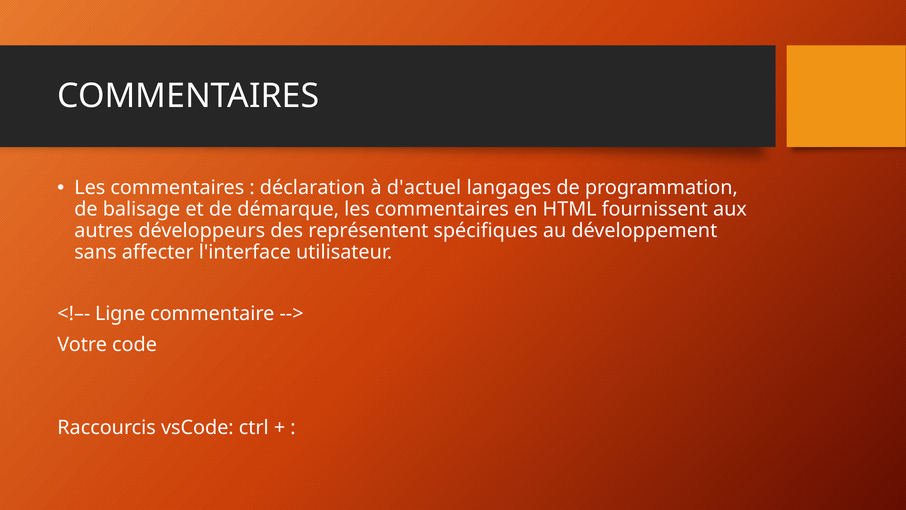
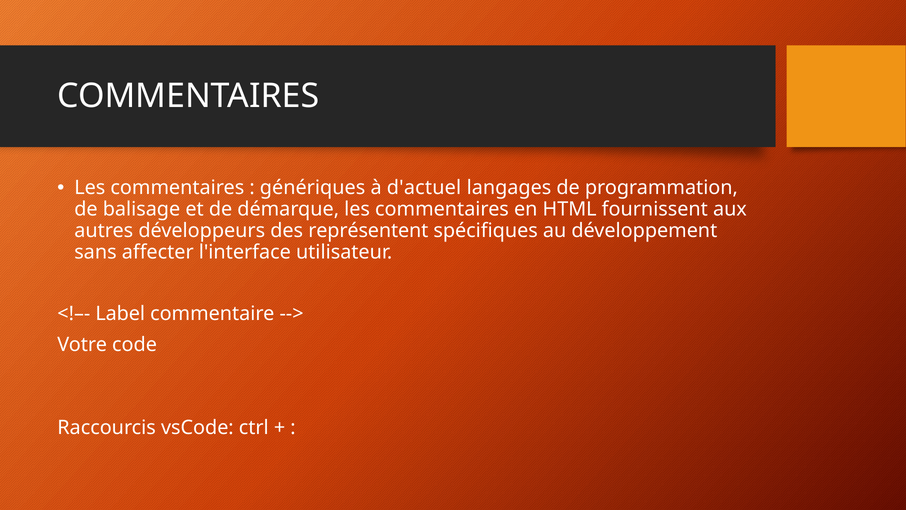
déclaration: déclaration -> génériques (313, 188)
Ligne: Ligne -> Label (120, 314)
